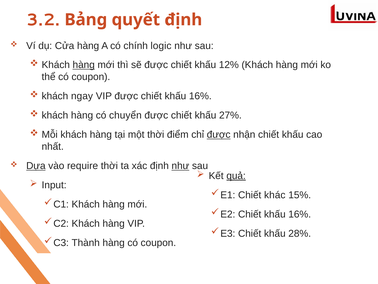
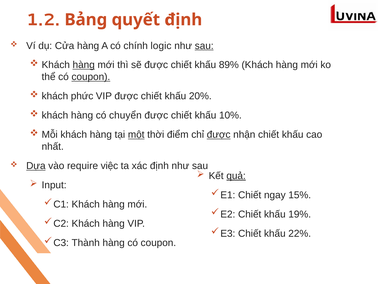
3.2: 3.2 -> 1.2 (43, 20)
sau underline: none -> present (204, 46)
12%: 12% -> 89% (229, 65)
coupon underline: none -> present (91, 77)
ngay: ngay -> phức (82, 96)
được chiết khấu 16%: 16% -> 20% (200, 96)
27%: 27% -> 10% (230, 115)
một underline: none -> present (136, 134)
require thời: thời -> việc (109, 166)
như underline: present -> none (180, 166)
khác: khác -> ngay (275, 195)
16%: 16% -> 19% (300, 214)
28%: 28% -> 22% (300, 233)
